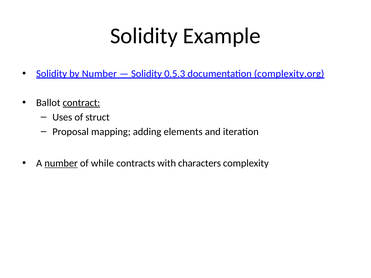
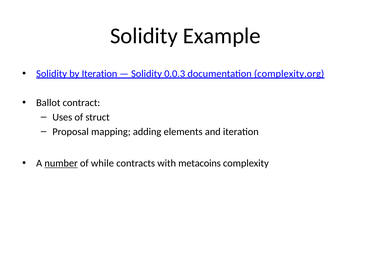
by Number: Number -> Iteration (99, 74)
0.5.3: 0.5.3 -> 0.0.3 (175, 74)
contract underline: present -> none (81, 103)
characters: characters -> metacoins (200, 163)
